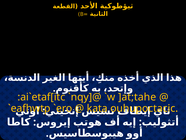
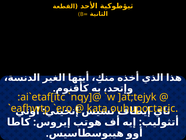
]at;tahe: ]at;tahe -> ]at;tejyk (137, 97)
